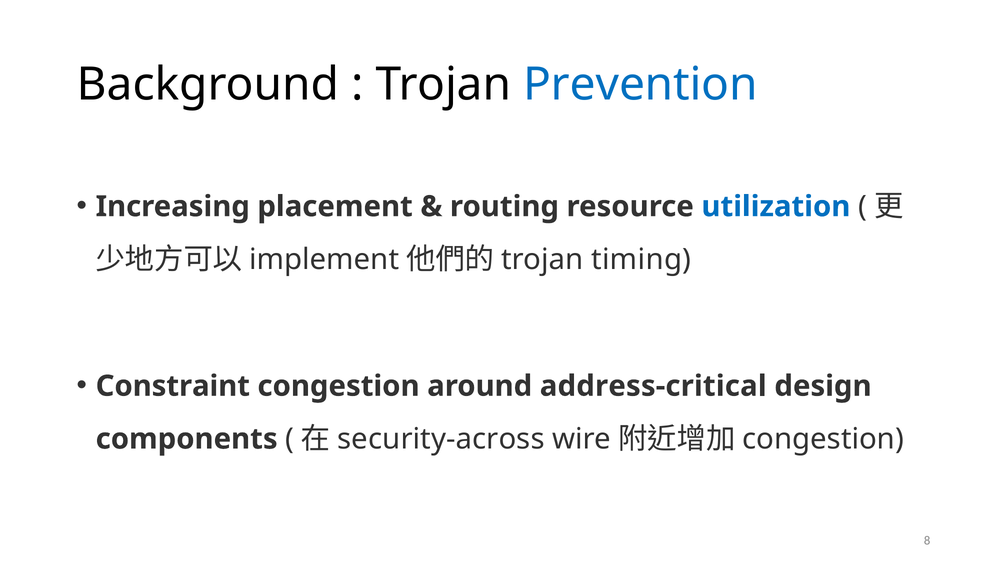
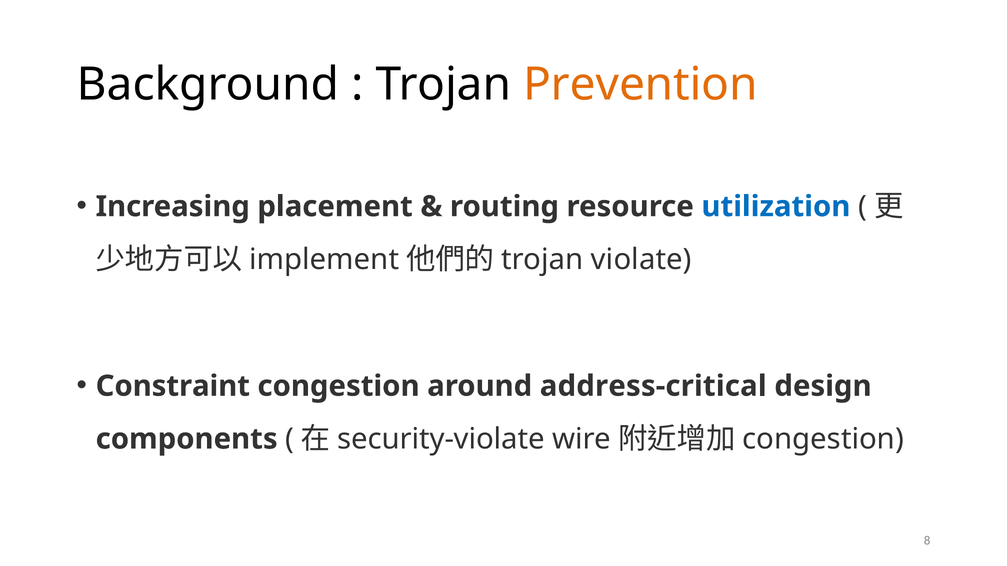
Prevention colour: blue -> orange (640, 85)
timing: timing -> violate (641, 260)
security-across: security-across -> security-violate (441, 439)
